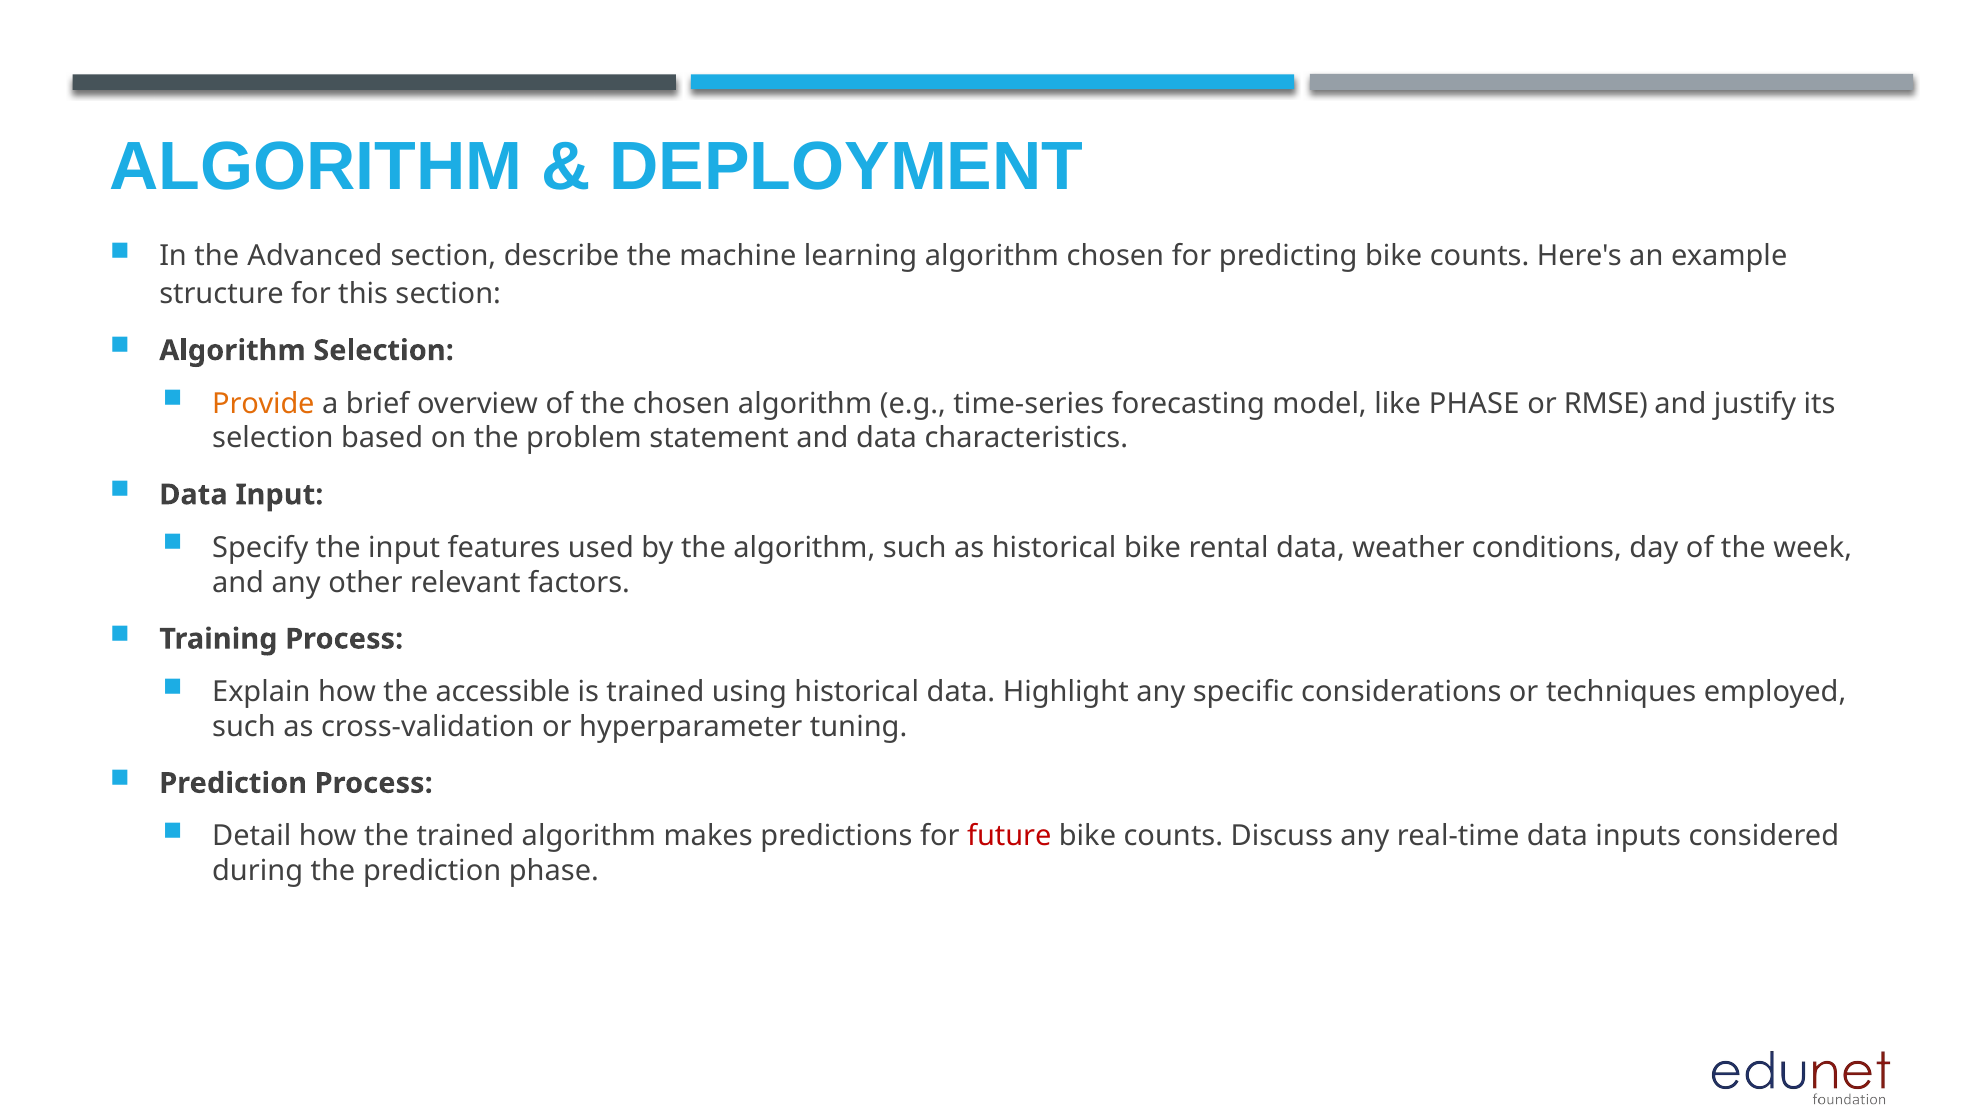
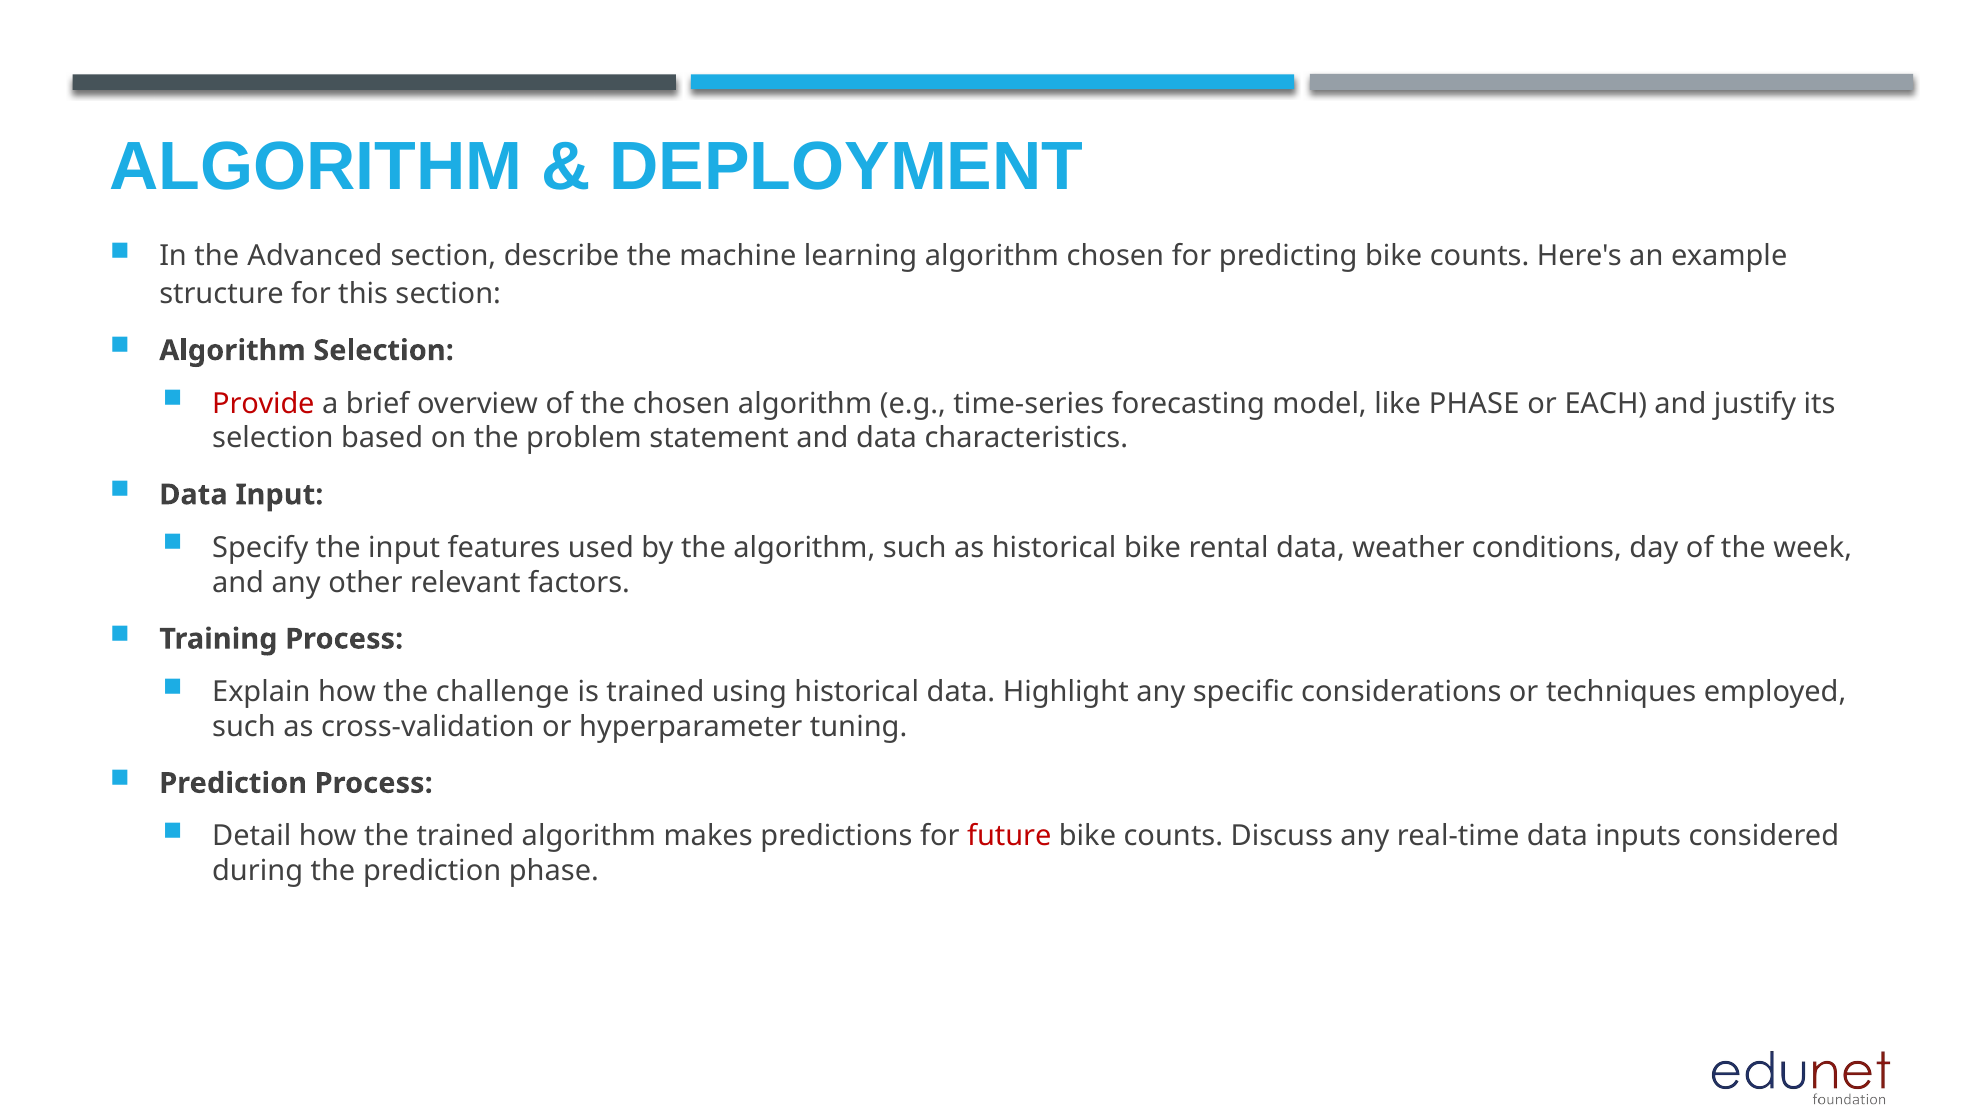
Provide colour: orange -> red (263, 404)
RMSE: RMSE -> EACH (1606, 404)
accessible: accessible -> challenge (503, 692)
